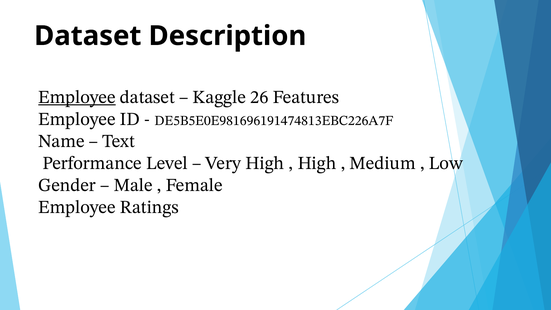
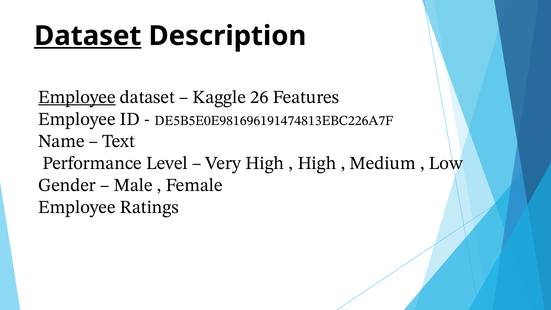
Dataset underline: none -> present (88, 36)
